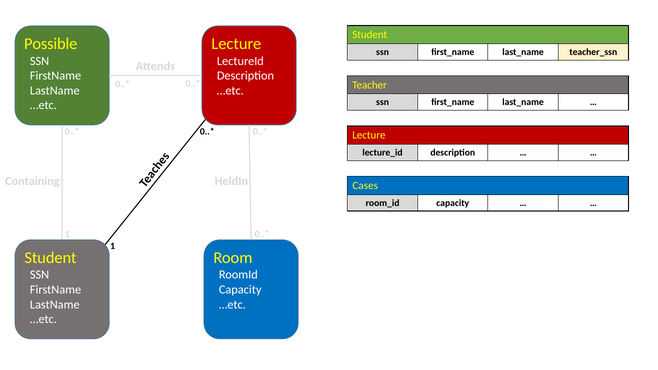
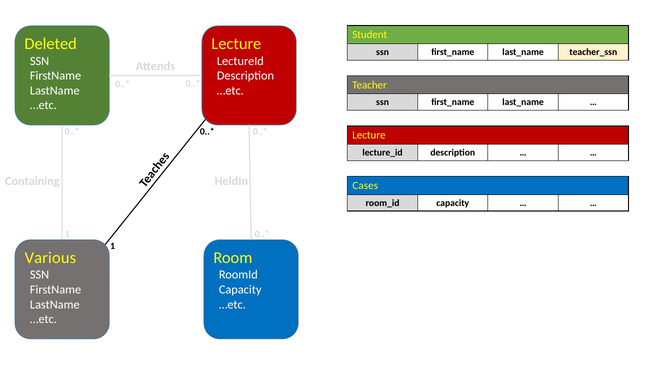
Possible: Possible -> Deleted (51, 44)
Student: Student -> Various (50, 258)
